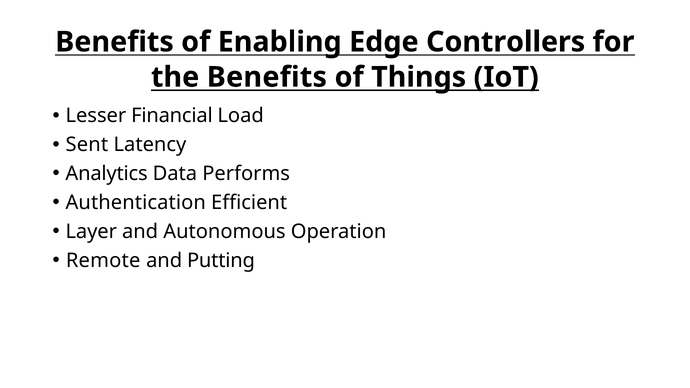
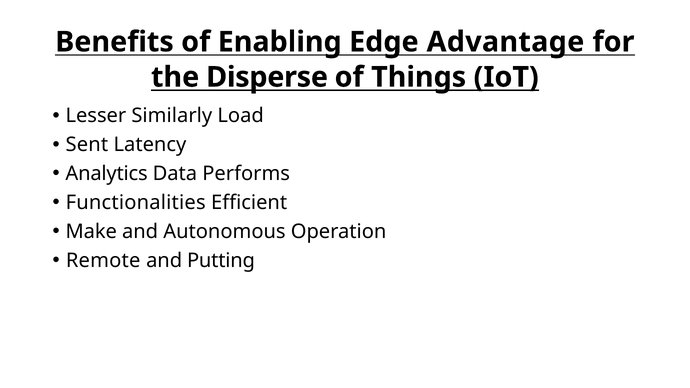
Controllers: Controllers -> Advantage (505, 42)
the Benefits: Benefits -> Disperse (267, 77)
Financial: Financial -> Similarly (172, 116)
Authentication: Authentication -> Functionalities (136, 203)
Layer: Layer -> Make (91, 232)
